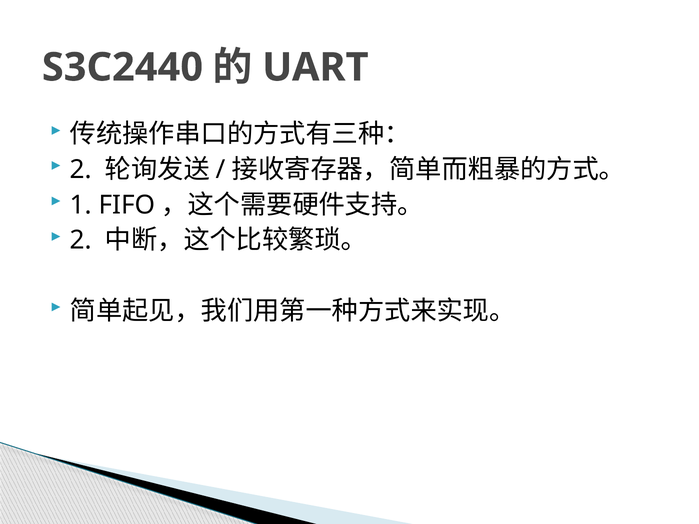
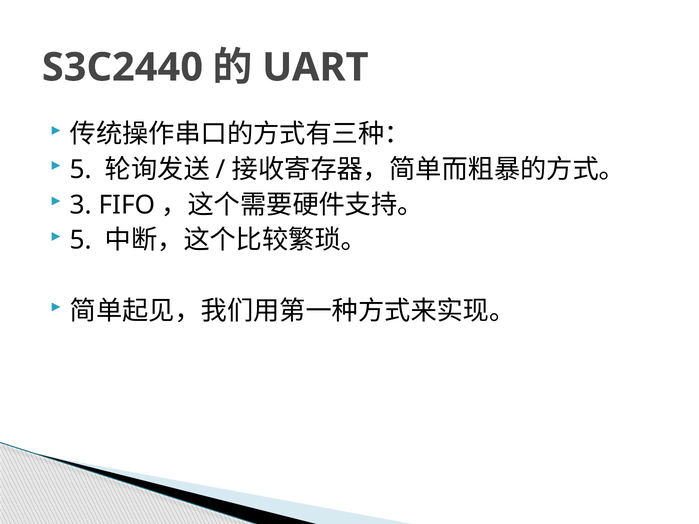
2: 2 -> 5 (81, 170)
1: 1 -> 3 (81, 205)
2: 2 -> 5 (81, 240)
